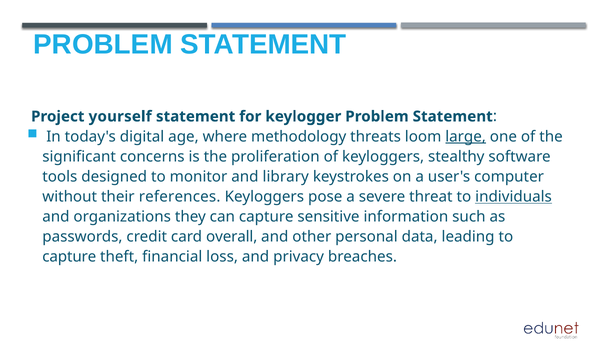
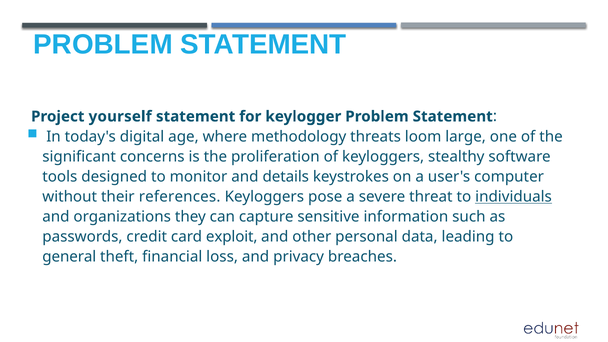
large underline: present -> none (466, 137)
library: library -> details (286, 177)
overall: overall -> exploit (232, 237)
capture: capture -> general (69, 257)
